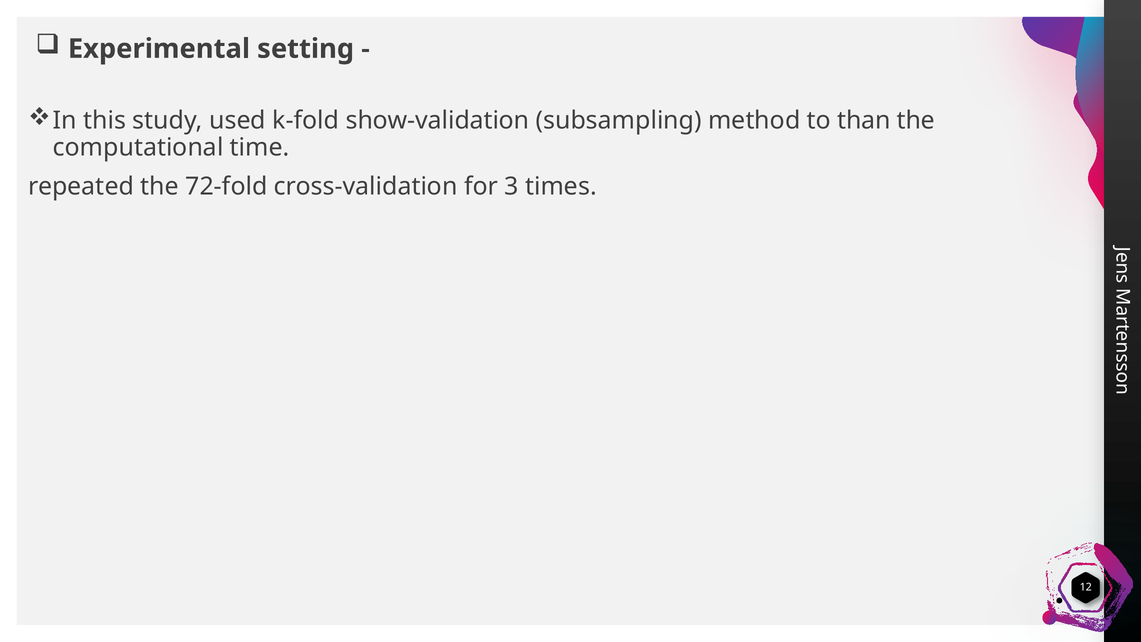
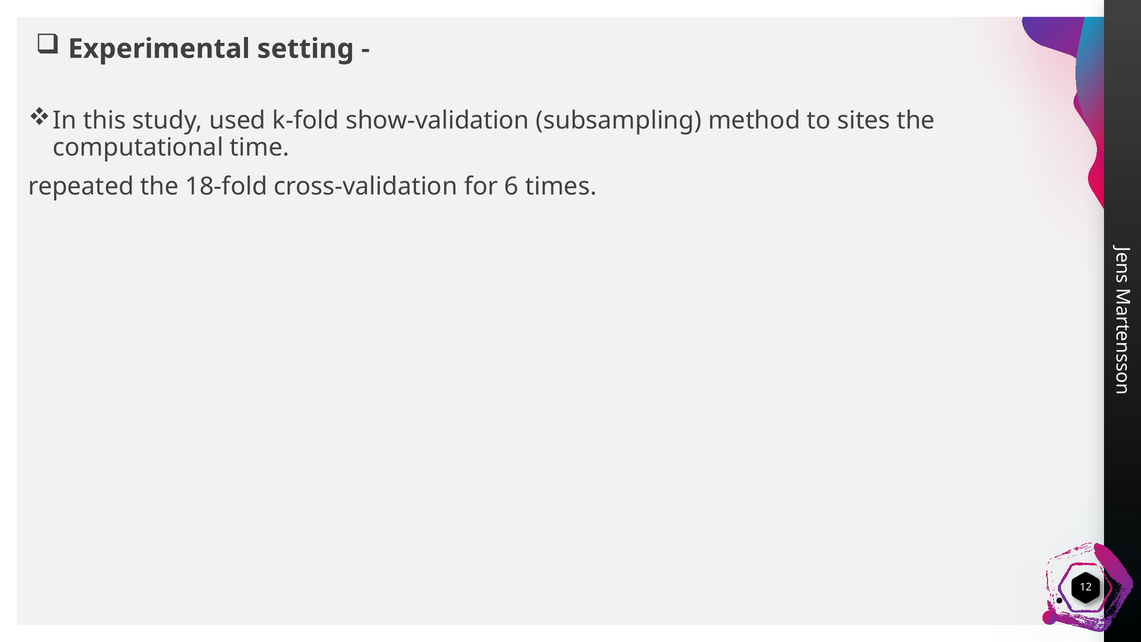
than: than -> sites (864, 121)
72-fold: 72-fold -> 18-fold (226, 186)
3: 3 -> 6 (511, 186)
